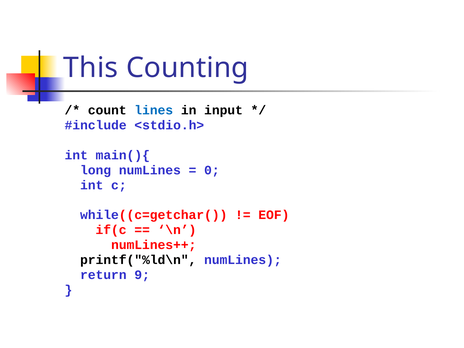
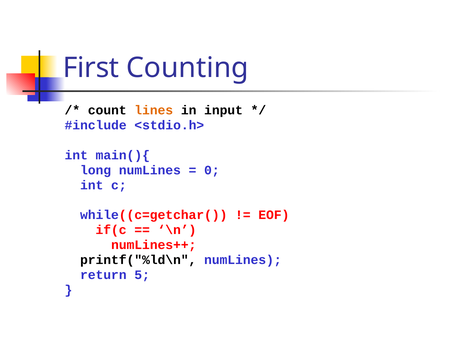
This: This -> First (91, 68)
lines colour: blue -> orange (154, 110)
9: 9 -> 5 (142, 275)
